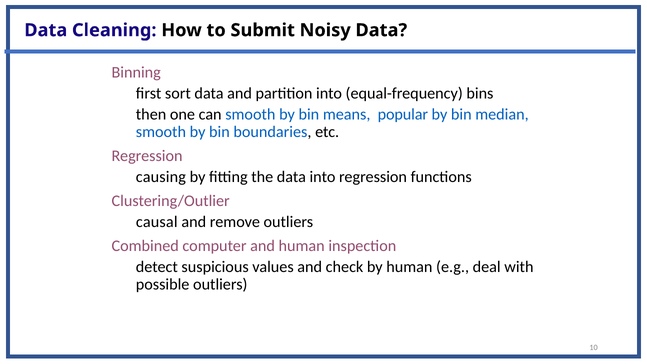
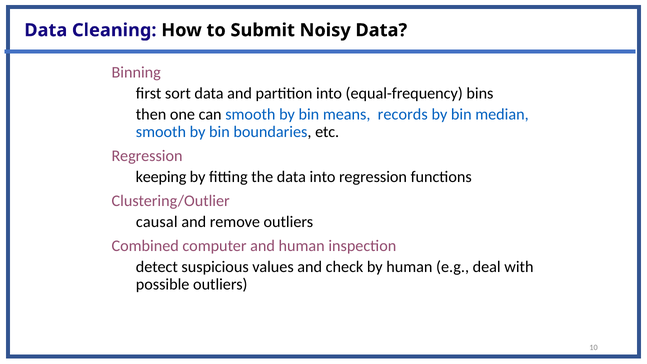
popular: popular -> records (403, 114)
causing: causing -> keeping (161, 177)
